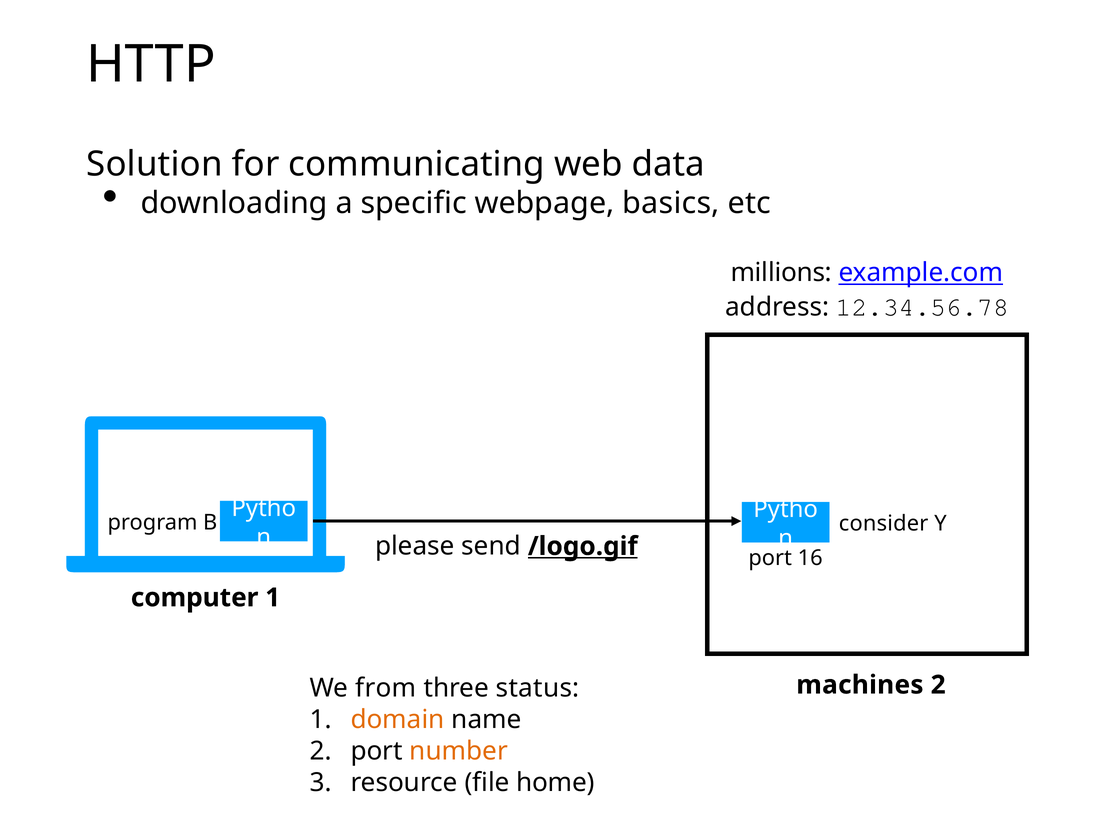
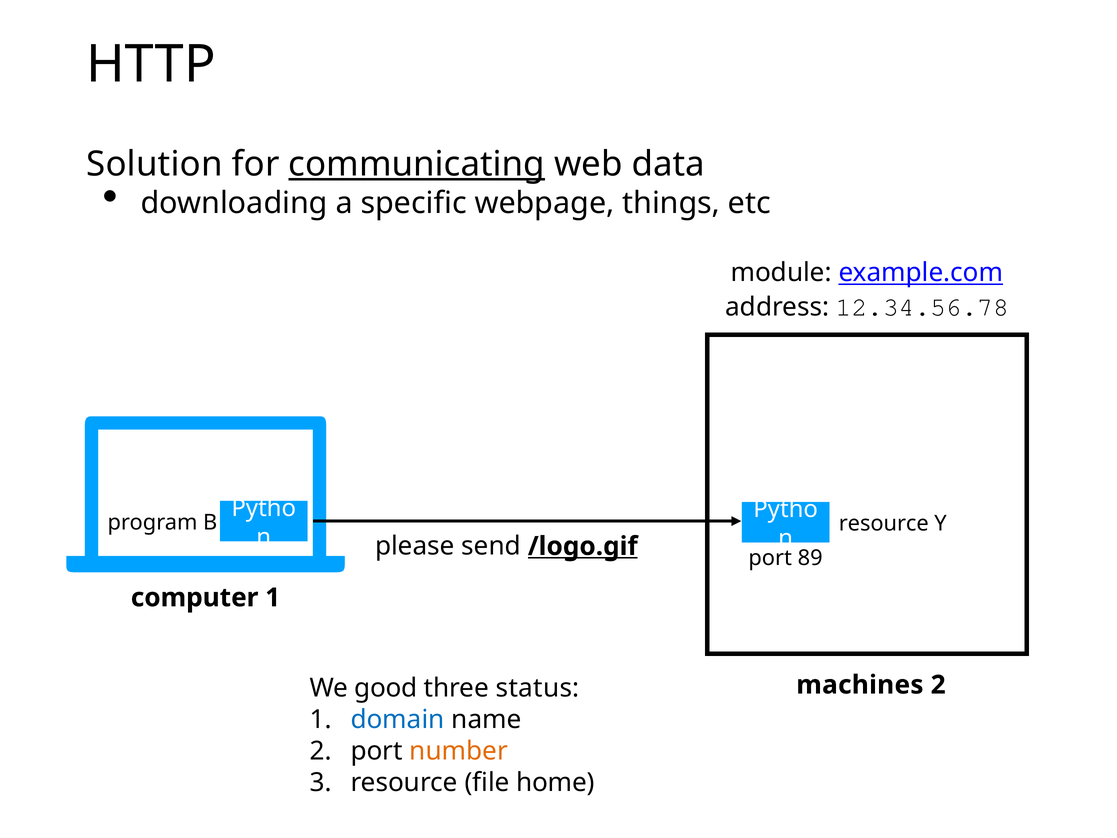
communicating underline: none -> present (417, 164)
basics: basics -> things (671, 203)
millions: millions -> module (781, 272)
consider: consider -> resource (884, 524)
16: 16 -> 89 (810, 558)
from: from -> good (386, 688)
domain colour: orange -> blue (398, 720)
